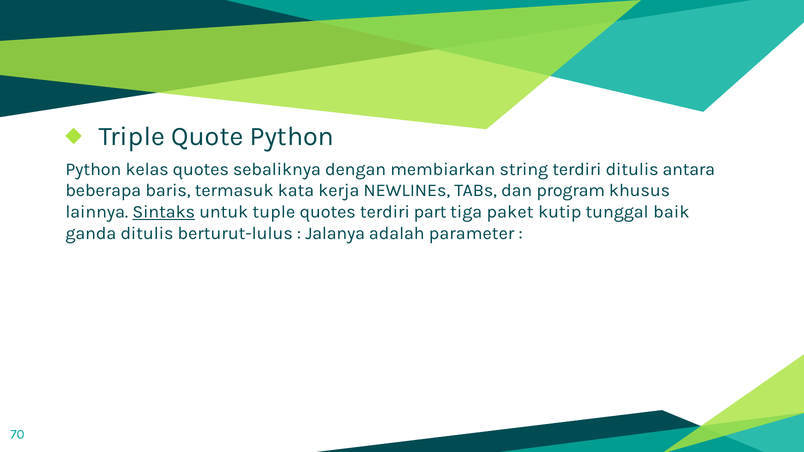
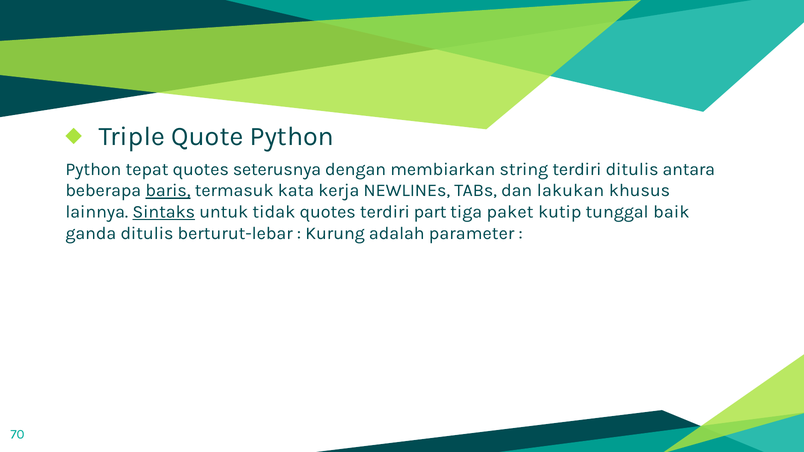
kelas: kelas -> tepat (147, 169)
sebaliknya: sebaliknya -> seterusnya (277, 169)
baris underline: none -> present (168, 191)
program: program -> lakukan (571, 191)
tuple: tuple -> tidak (274, 212)
berturut-lulus: berturut-lulus -> berturut-lebar (235, 234)
Jalanya: Jalanya -> Kurung (335, 234)
